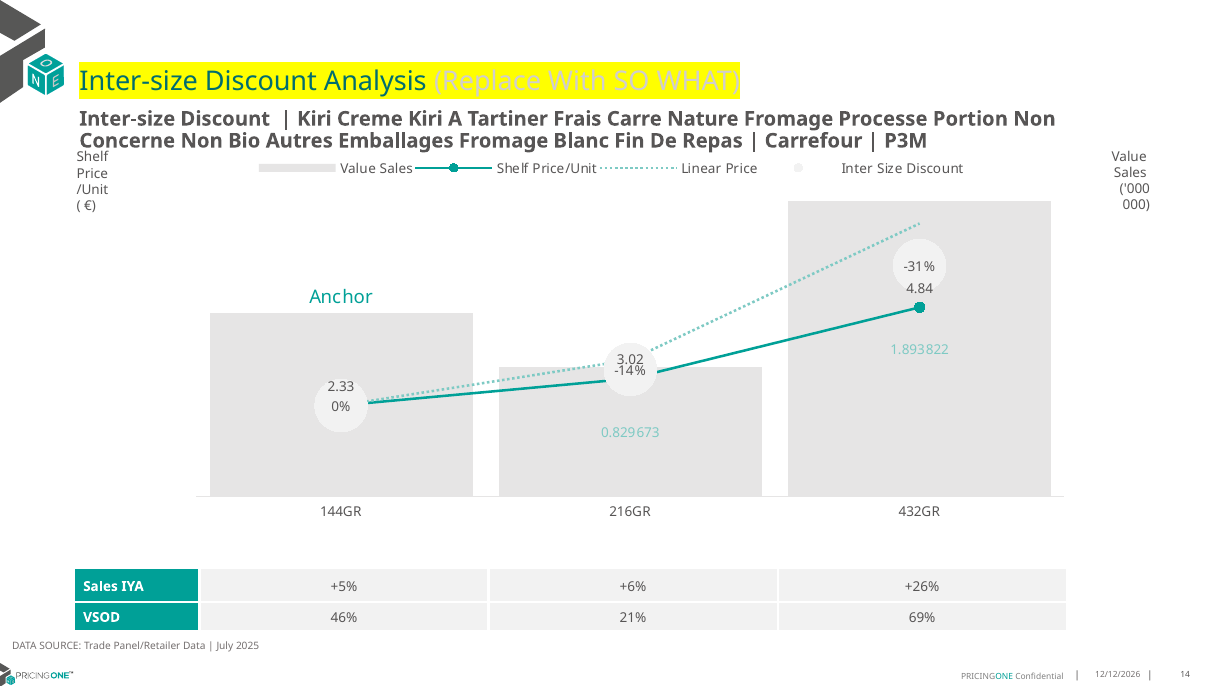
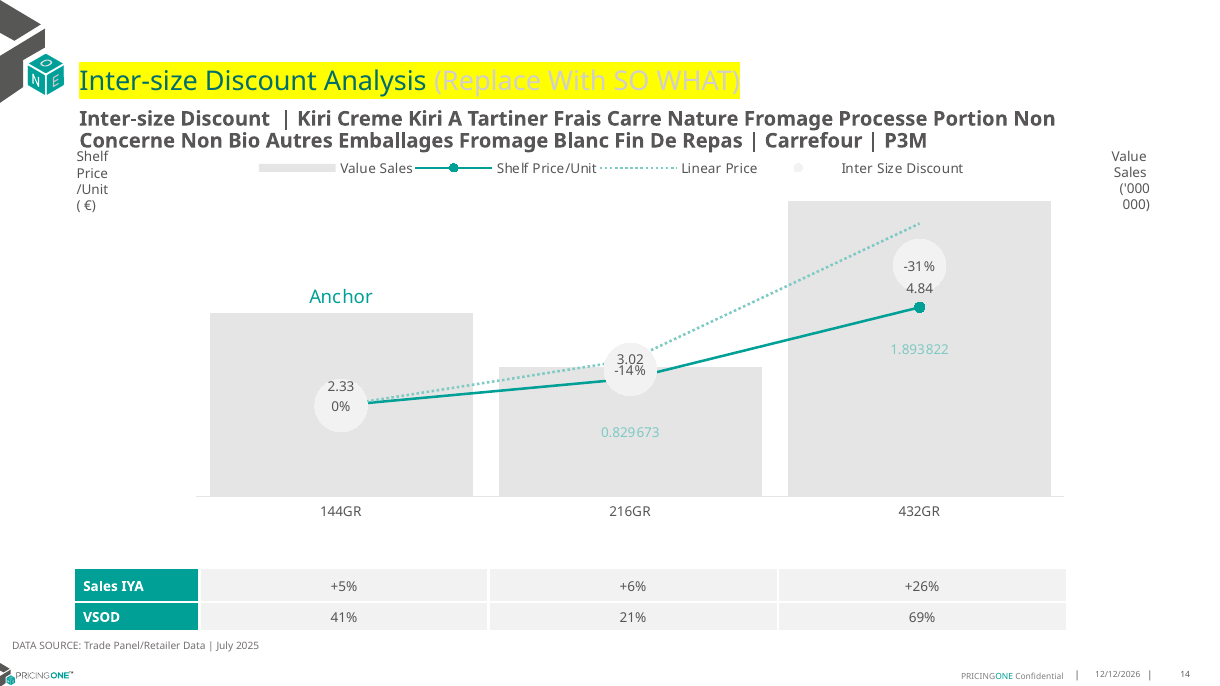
46%: 46% -> 41% (344, 618)
